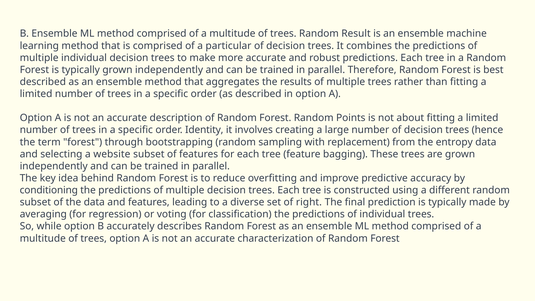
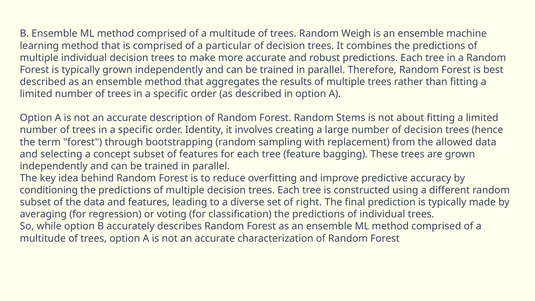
Result: Result -> Weigh (356, 34)
Points: Points -> Stems (351, 118)
entropy: entropy -> allowed (454, 142)
website: website -> concept (112, 154)
